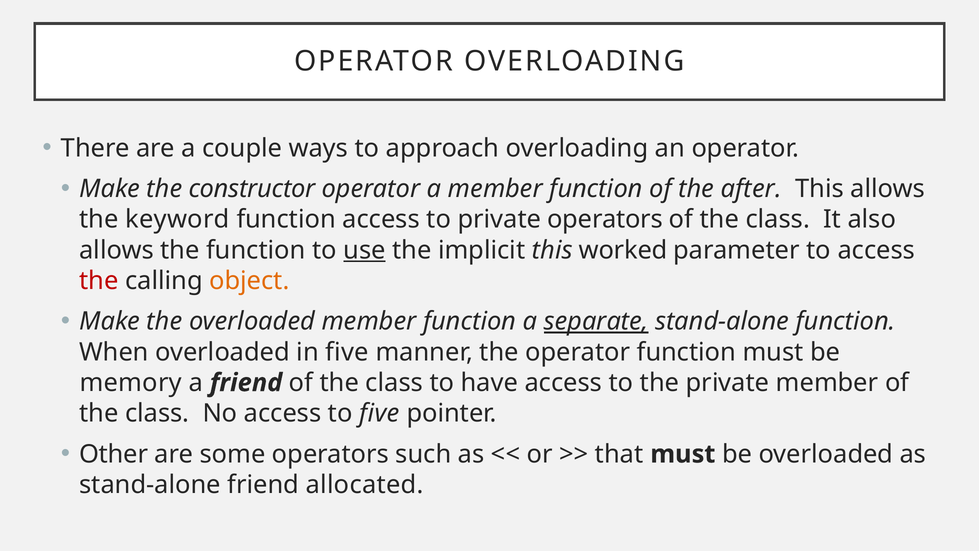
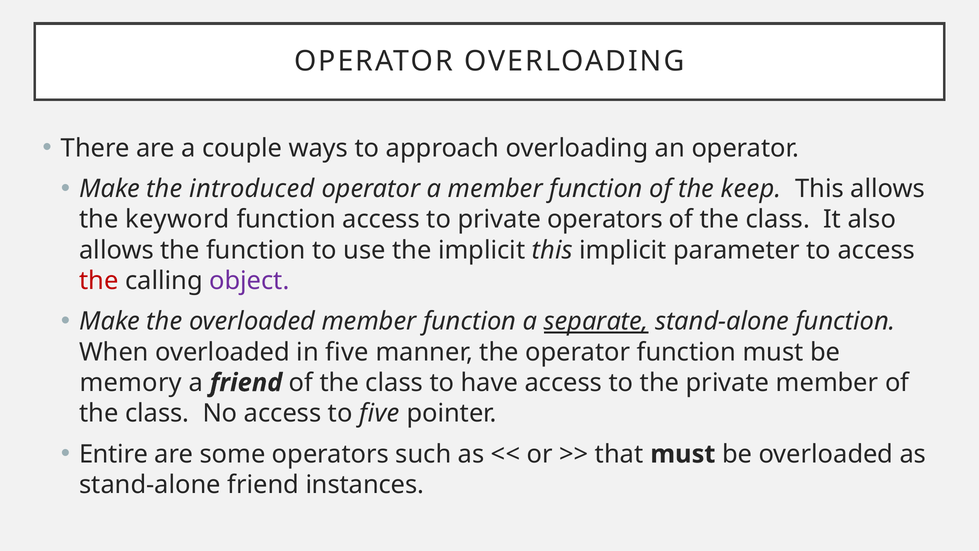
constructor: constructor -> introduced (252, 189)
after: after -> keep (751, 189)
use underline: present -> none (364, 250)
this worked: worked -> implicit (623, 250)
object colour: orange -> purple (249, 281)
Other: Other -> Entire (114, 454)
allocated: allocated -> instances (365, 484)
